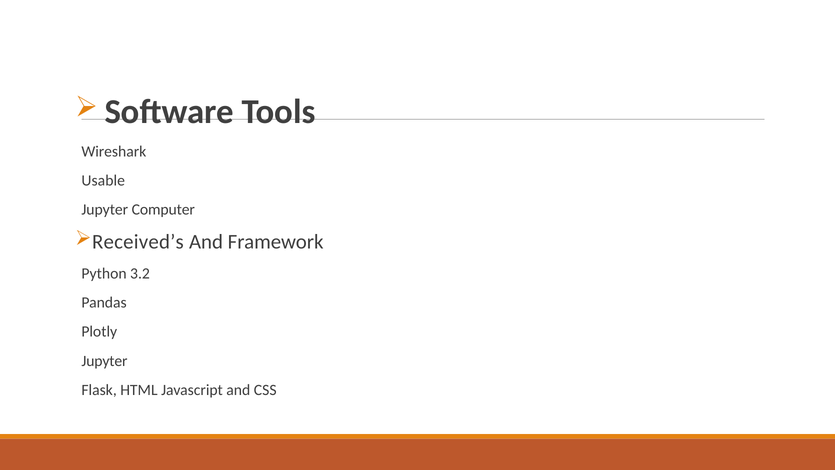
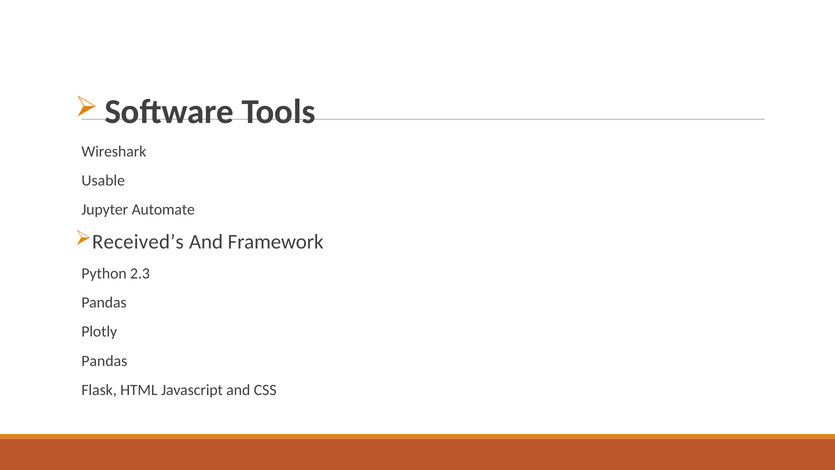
Computer: Computer -> Automate (163, 210)
3.2: 3.2 -> 2.3 (140, 273)
Jupyter: Jupyter -> Pandas (104, 361)
